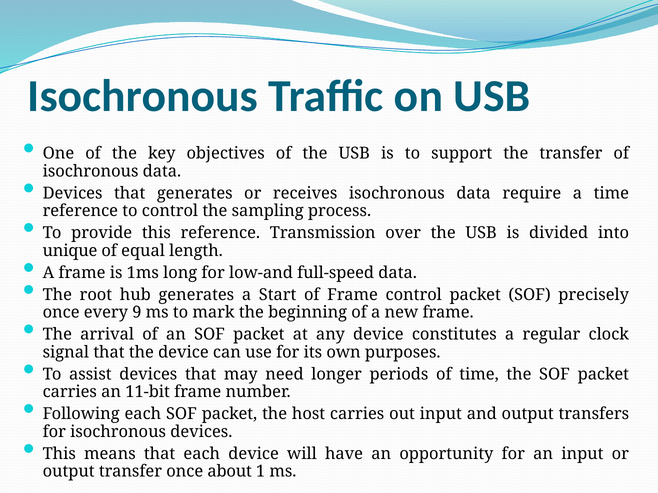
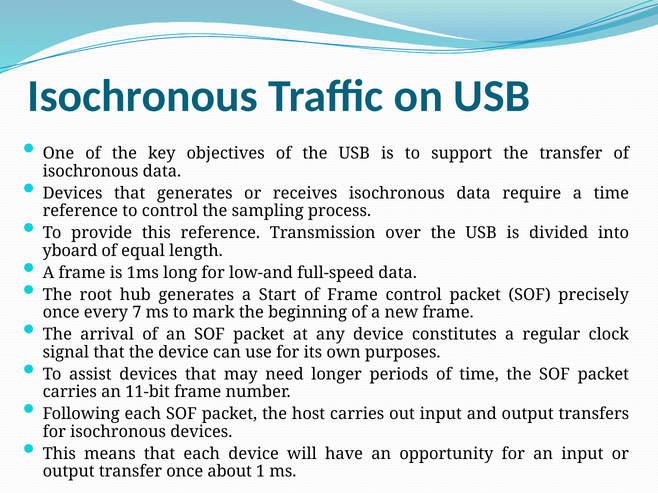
unique: unique -> yboard (70, 251)
9: 9 -> 7 (137, 313)
